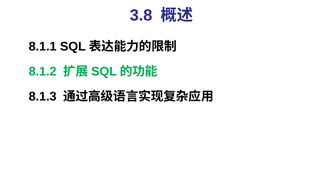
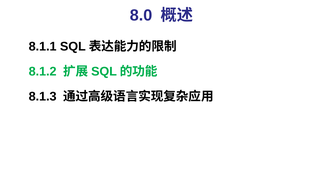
3.8: 3.8 -> 8.0 (141, 15)
